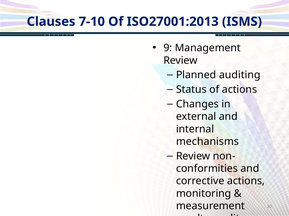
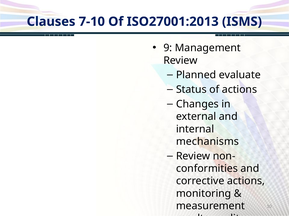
auditing: auditing -> evaluate (240, 75)
